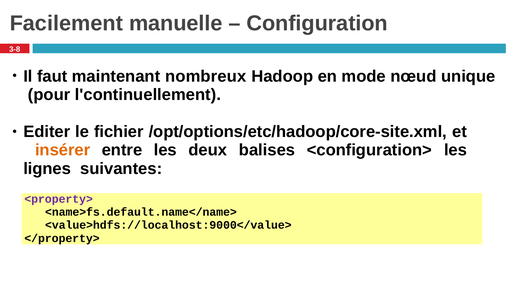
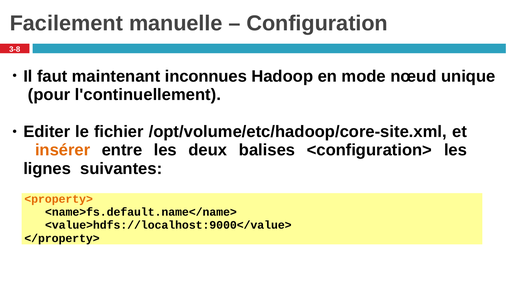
nombreux: nombreux -> inconnues (206, 76)
/opt/options/etc/hadoop/core-site.xml: /opt/options/etc/hadoop/core-site.xml -> /opt/volume/etc/hadoop/core-site.xml (298, 132)
<property> colour: purple -> orange (59, 199)
